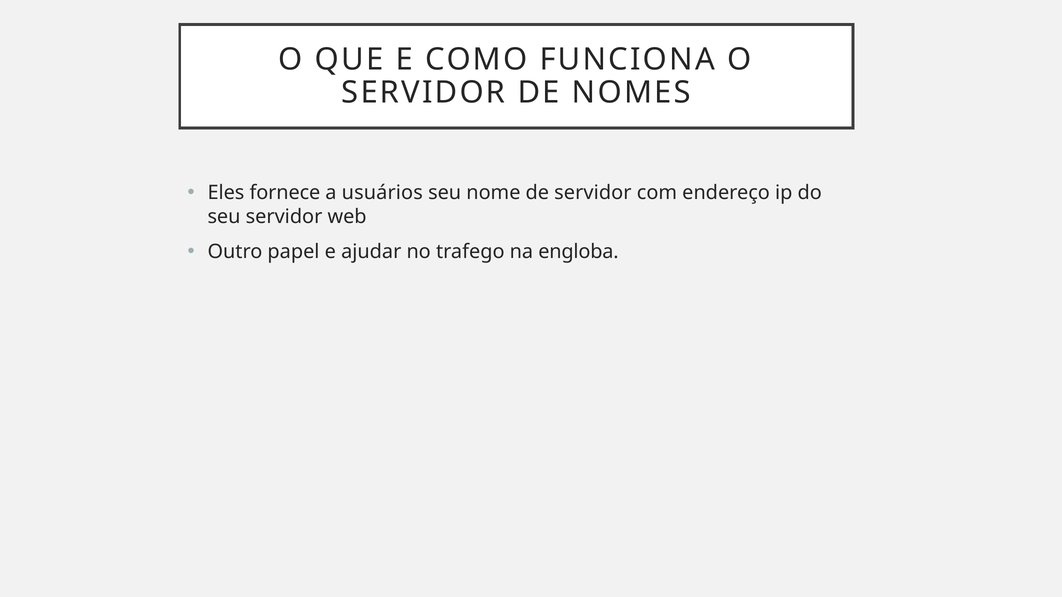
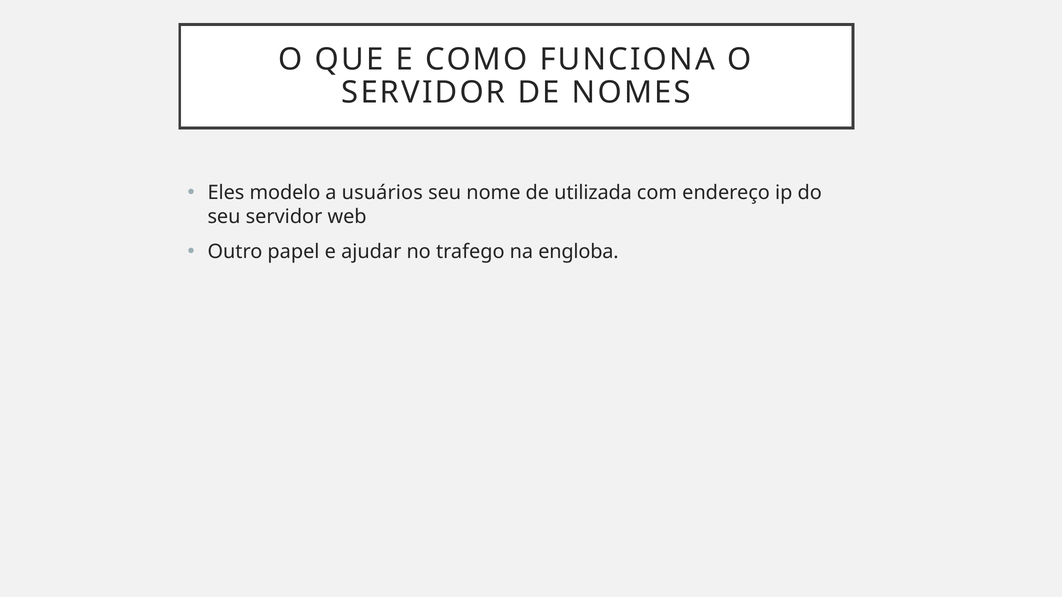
fornece: fornece -> modelo (285, 193)
de servidor: servidor -> utilizada (593, 193)
